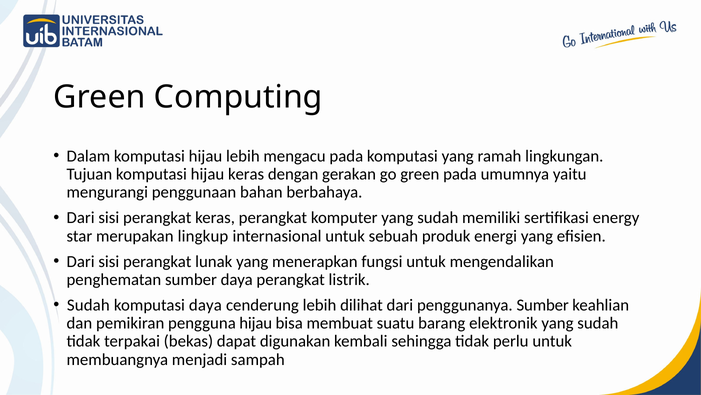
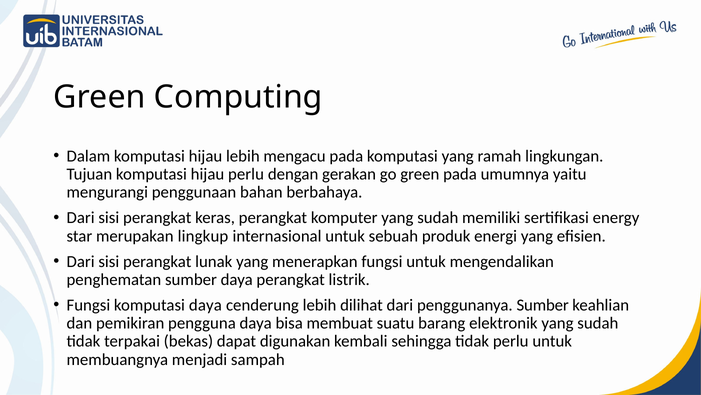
hijau keras: keras -> perlu (246, 174)
Sudah: Sudah -> Fungsi (88, 305)
pengguna hijau: hijau -> daya (256, 323)
